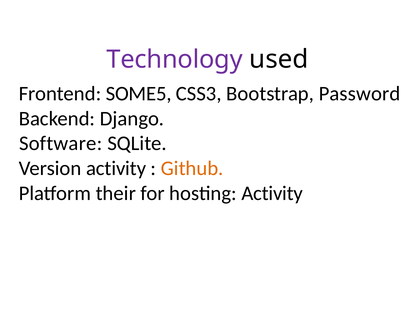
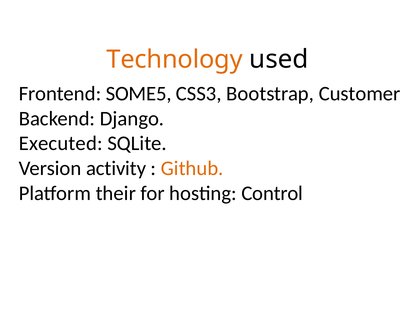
Technology colour: purple -> orange (175, 60)
Password: Password -> Customer (360, 94)
Software: Software -> Executed (61, 144)
hosting Activity: Activity -> Control (272, 193)
